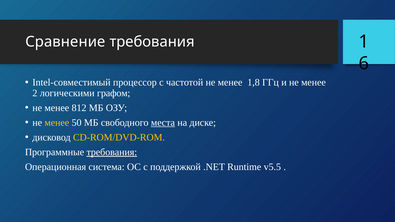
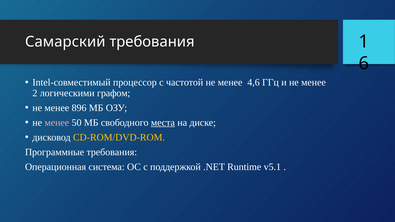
Сравнение: Сравнение -> Самарский (65, 42)
1,8: 1,8 -> 4,6 (254, 82)
812: 812 -> 896 (79, 108)
менее colour: yellow -> pink (57, 123)
требования underline: present -> none (112, 152)
v5.5: v5.5 -> v5.1 (272, 167)
